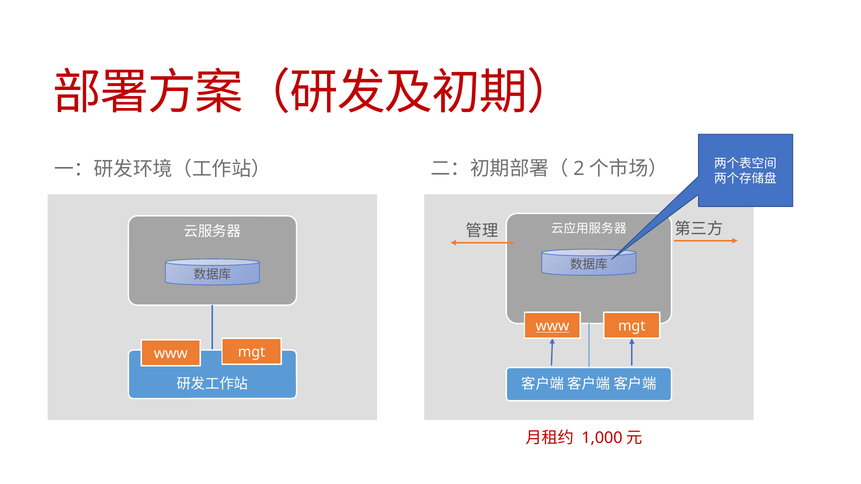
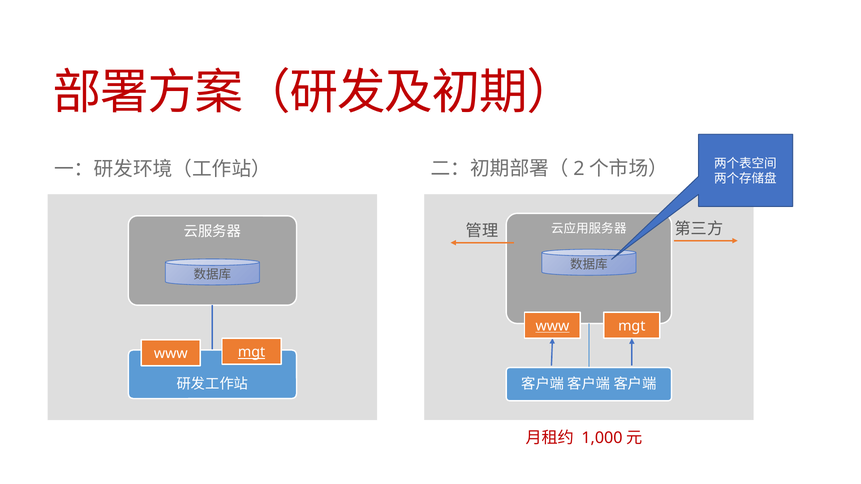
mgt underline: none -> present (252, 352)
